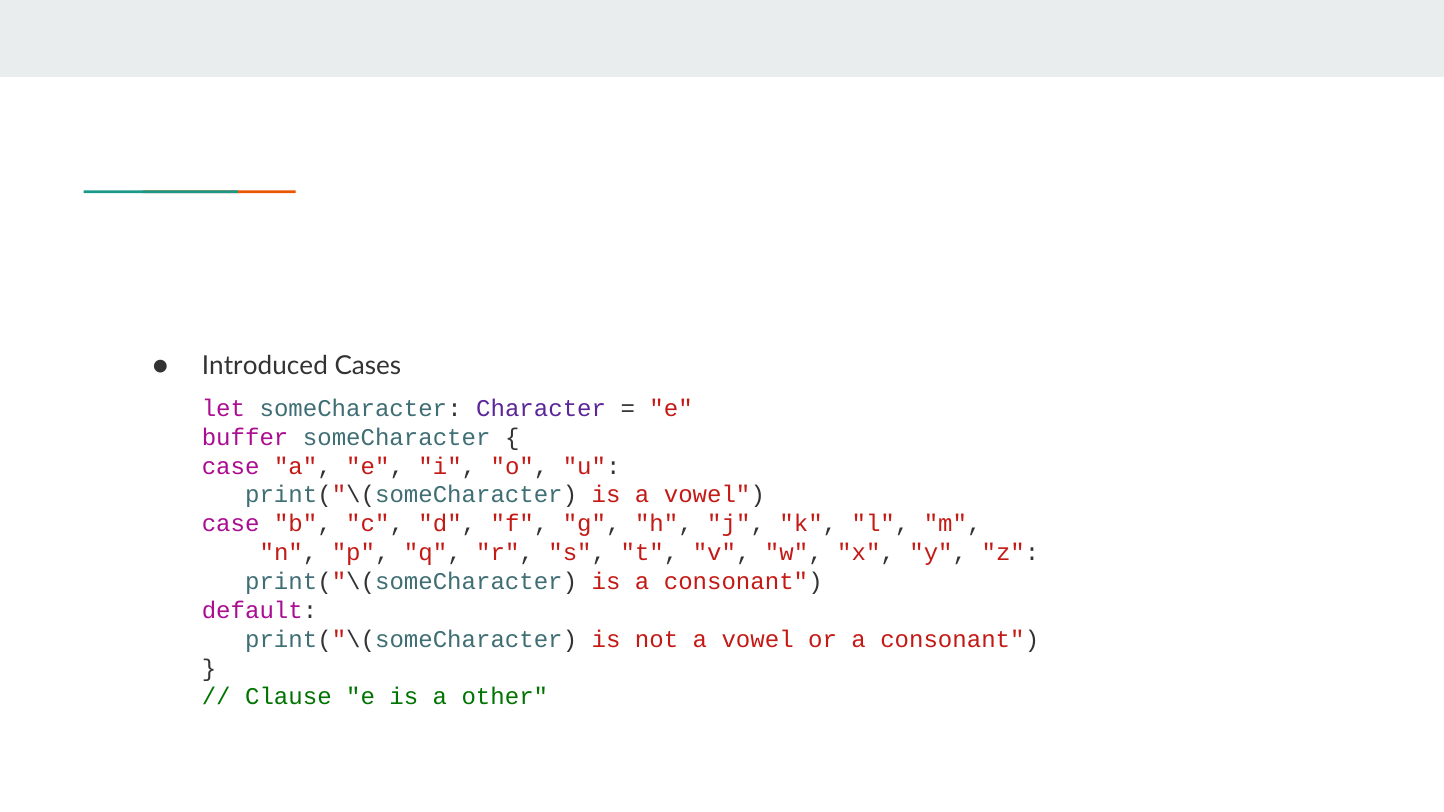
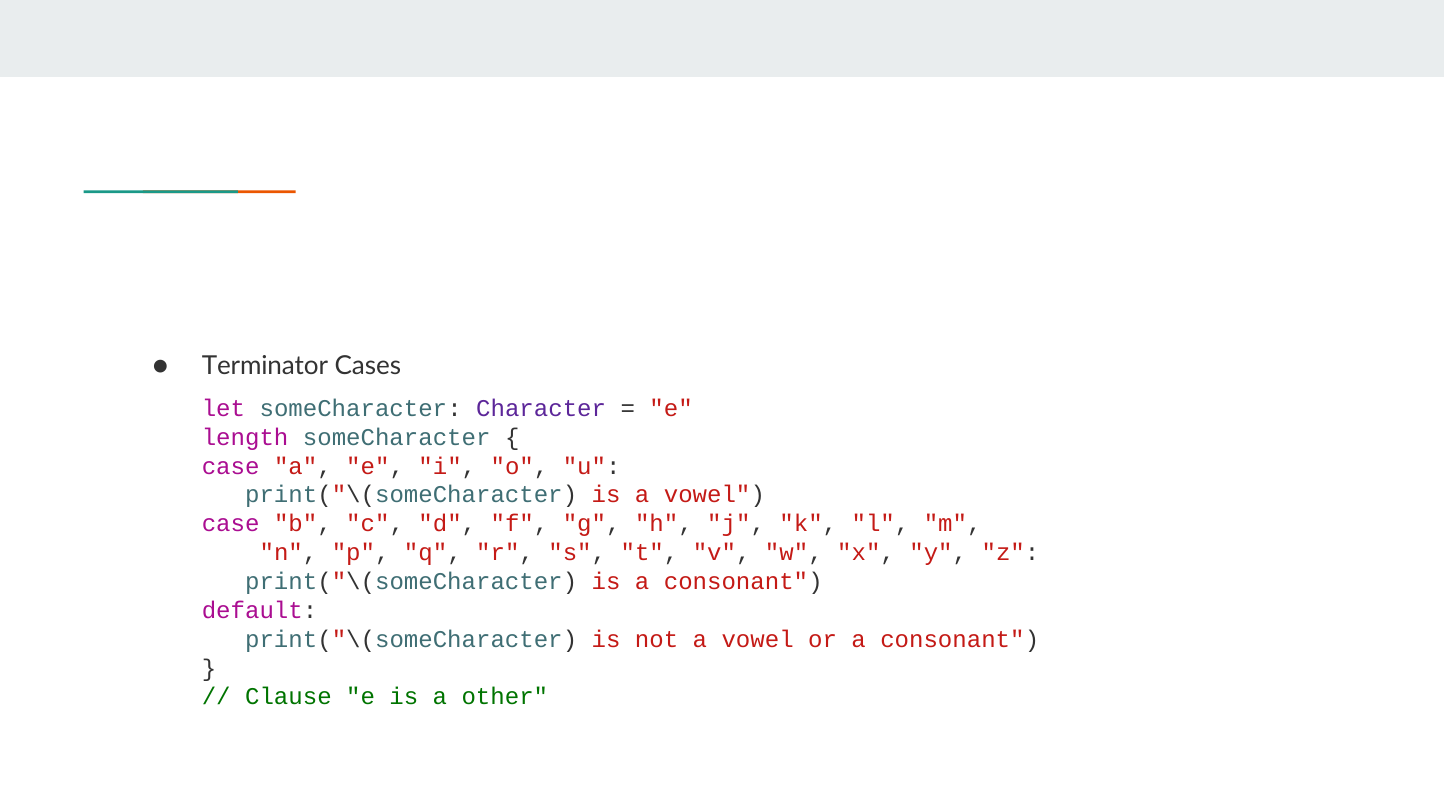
Introduced: Introduced -> Terminator (265, 366)
buffer: buffer -> length (245, 437)
